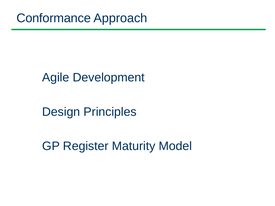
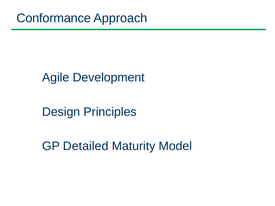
Register: Register -> Detailed (86, 146)
